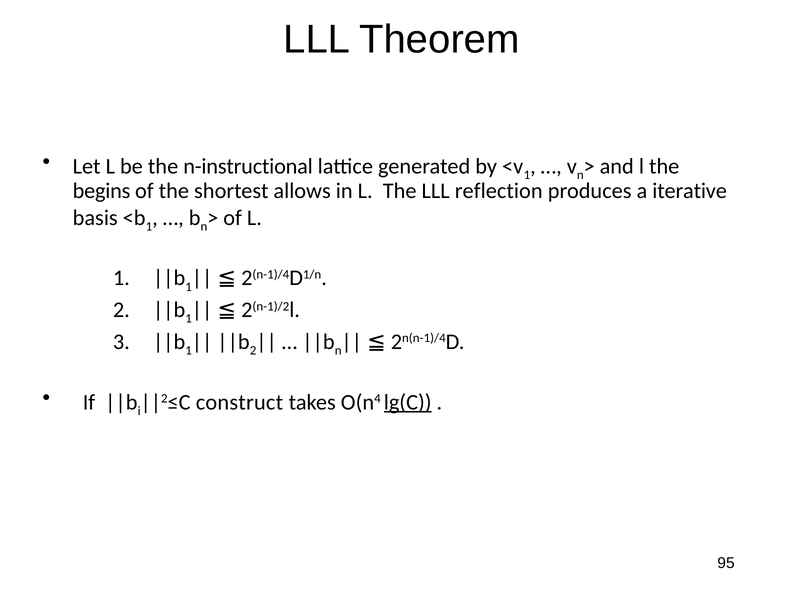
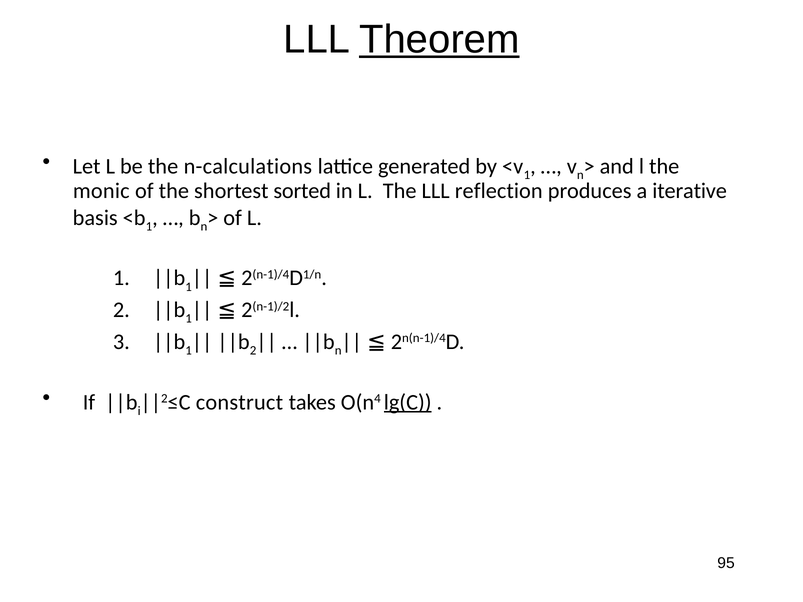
Theorem underline: none -> present (439, 40)
n-instructional: n-instructional -> n-calculations (248, 166)
begins: begins -> monic (101, 191)
allows: allows -> sorted (302, 191)
